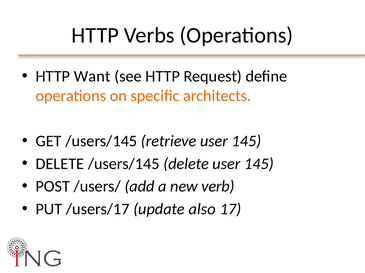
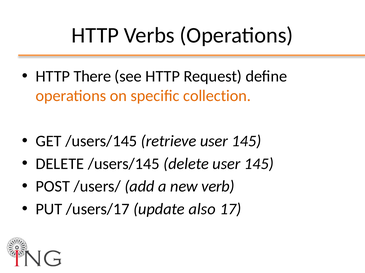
Want: Want -> There (92, 77)
architects: architects -> collection (217, 96)
